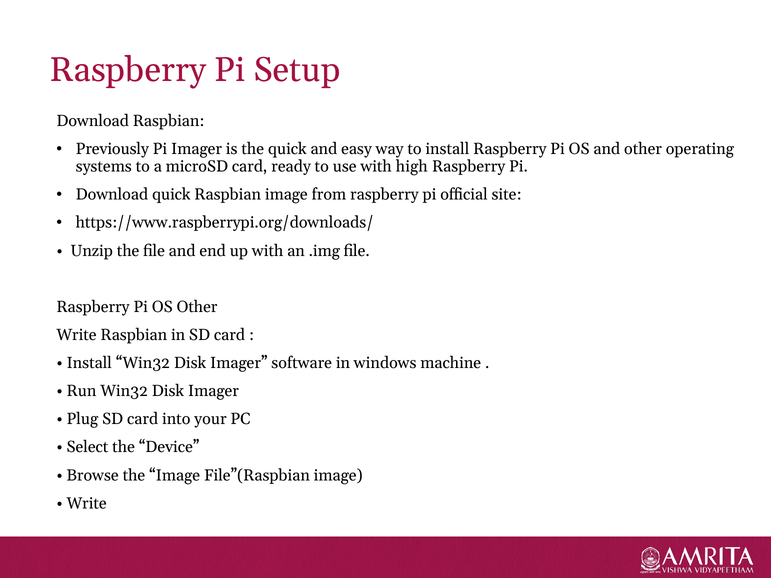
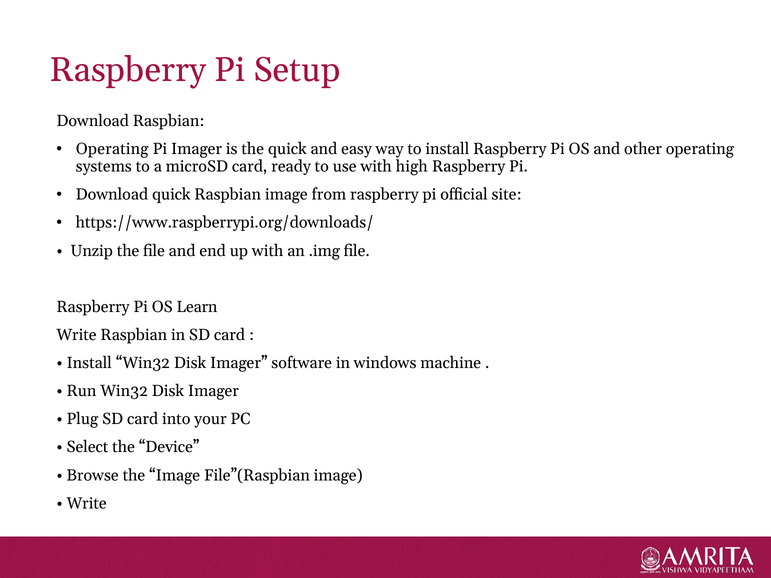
Previously: Previously -> Operating (112, 149)
OS Other: Other -> Learn (197, 307)
